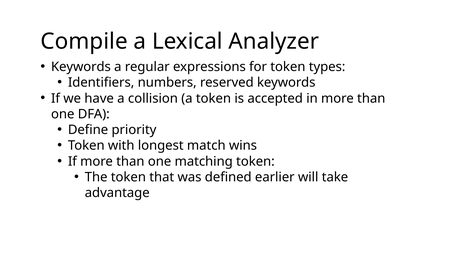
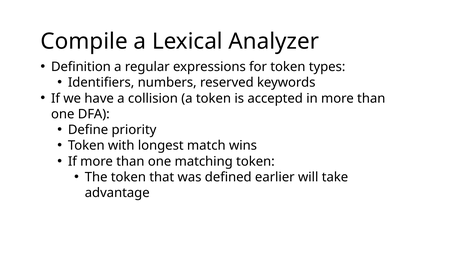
Keywords: Keywords -> Definition (81, 67)
